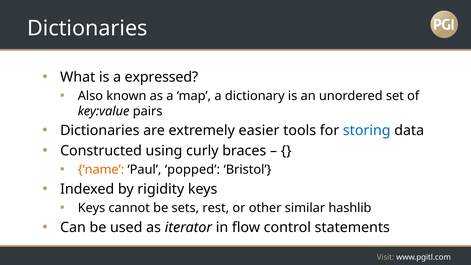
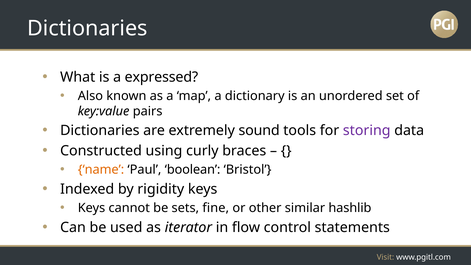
easier: easier -> sound (259, 131)
storing colour: blue -> purple (367, 131)
popped: popped -> boolean (193, 170)
rest: rest -> fine (216, 208)
